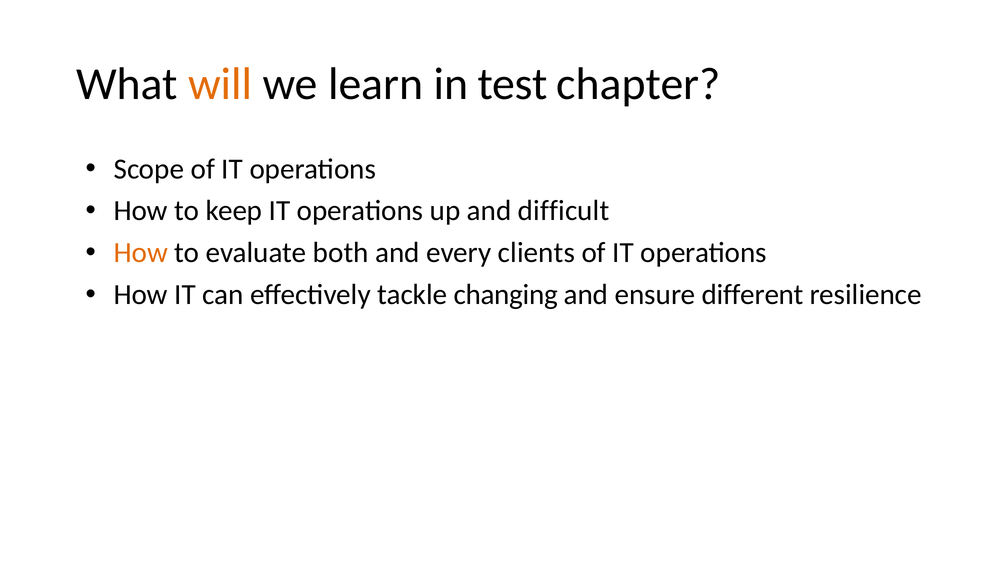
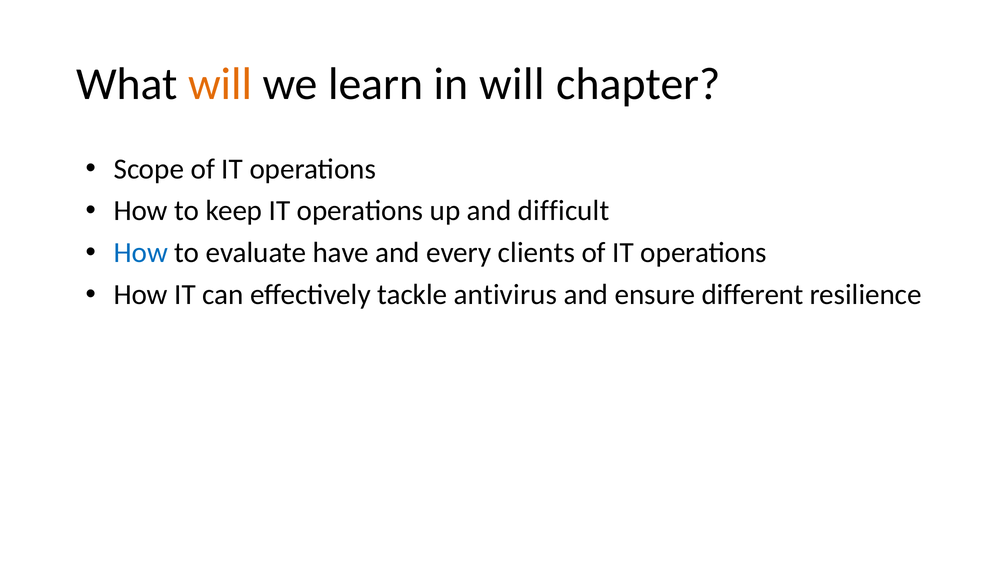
in test: test -> will (512, 84)
How colour: orange -> blue (141, 253)
both: both -> have (341, 253)
changing: changing -> antivirus (505, 295)
